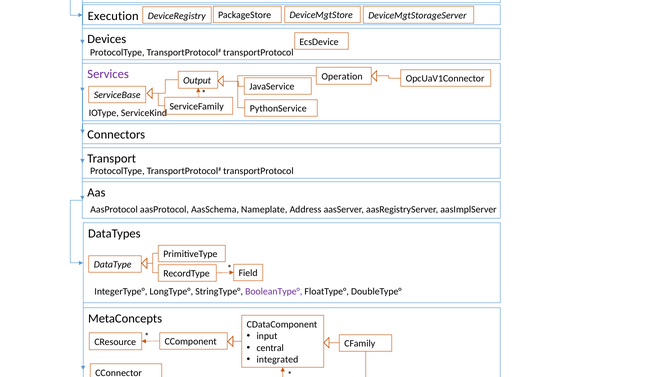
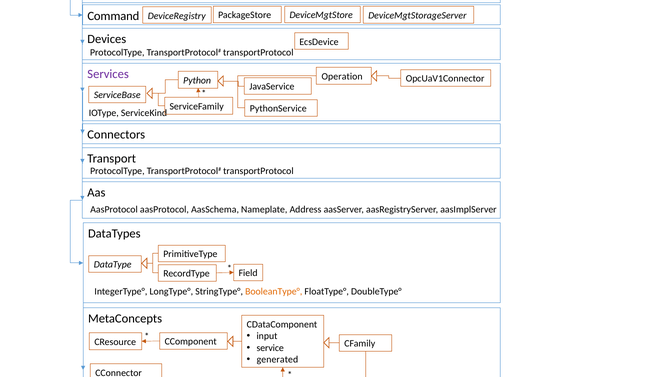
Execution: Execution -> Command (113, 16)
Output: Output -> Python (197, 80)
BooleanType° colour: purple -> orange (274, 291)
central: central -> service (270, 348)
integrated: integrated -> generated (277, 359)
